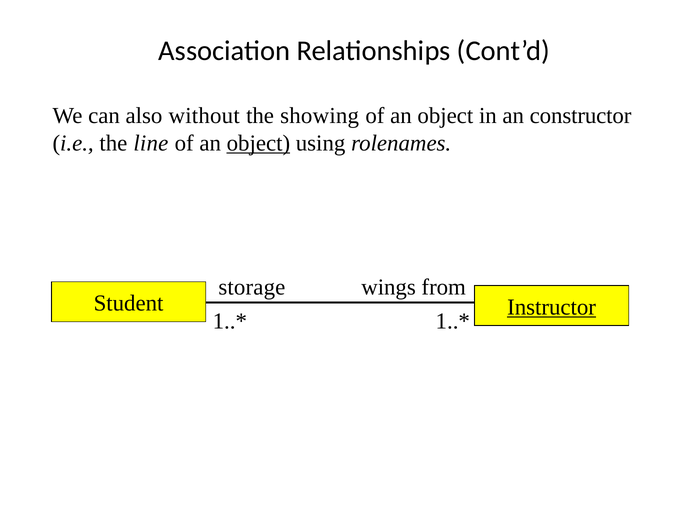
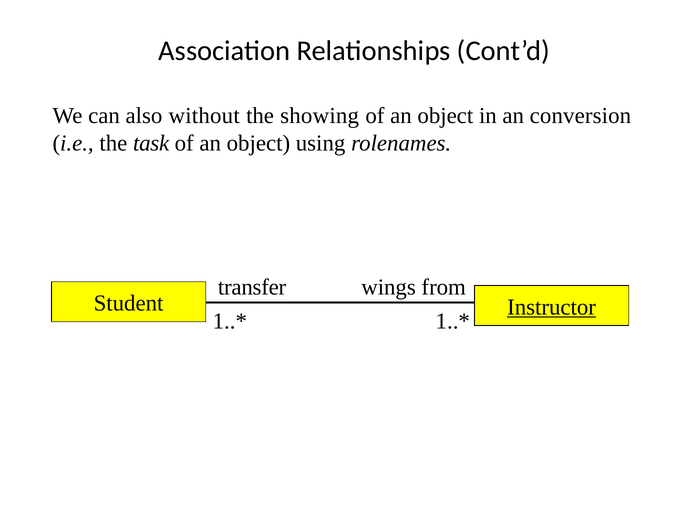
constructor: constructor -> conversion (580, 116)
line: line -> task (151, 143)
object underline: present -> none (258, 143)
storage: storage -> transfer (252, 287)
